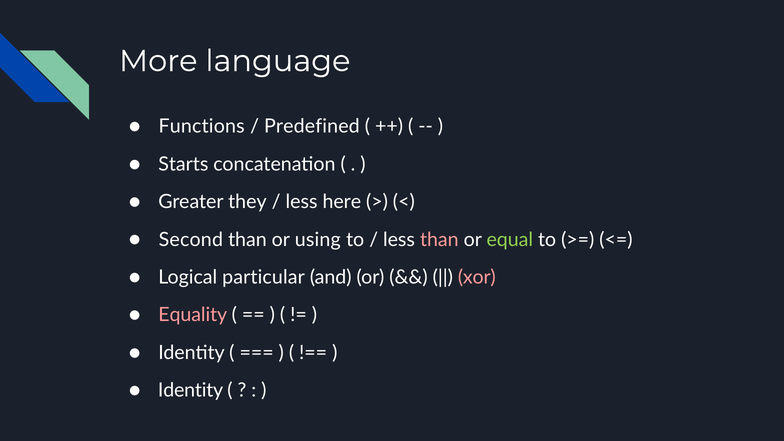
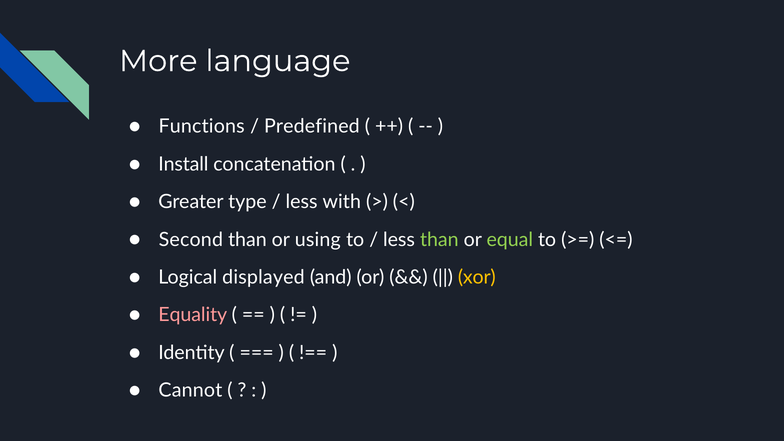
Starts: Starts -> Install (183, 164)
they: they -> type (247, 202)
here: here -> with (342, 202)
than colour: pink -> light green (439, 240)
particular: particular -> displayed (263, 277)
xor colour: pink -> yellow (477, 277)
Identity: Identity -> Cannot (190, 390)
